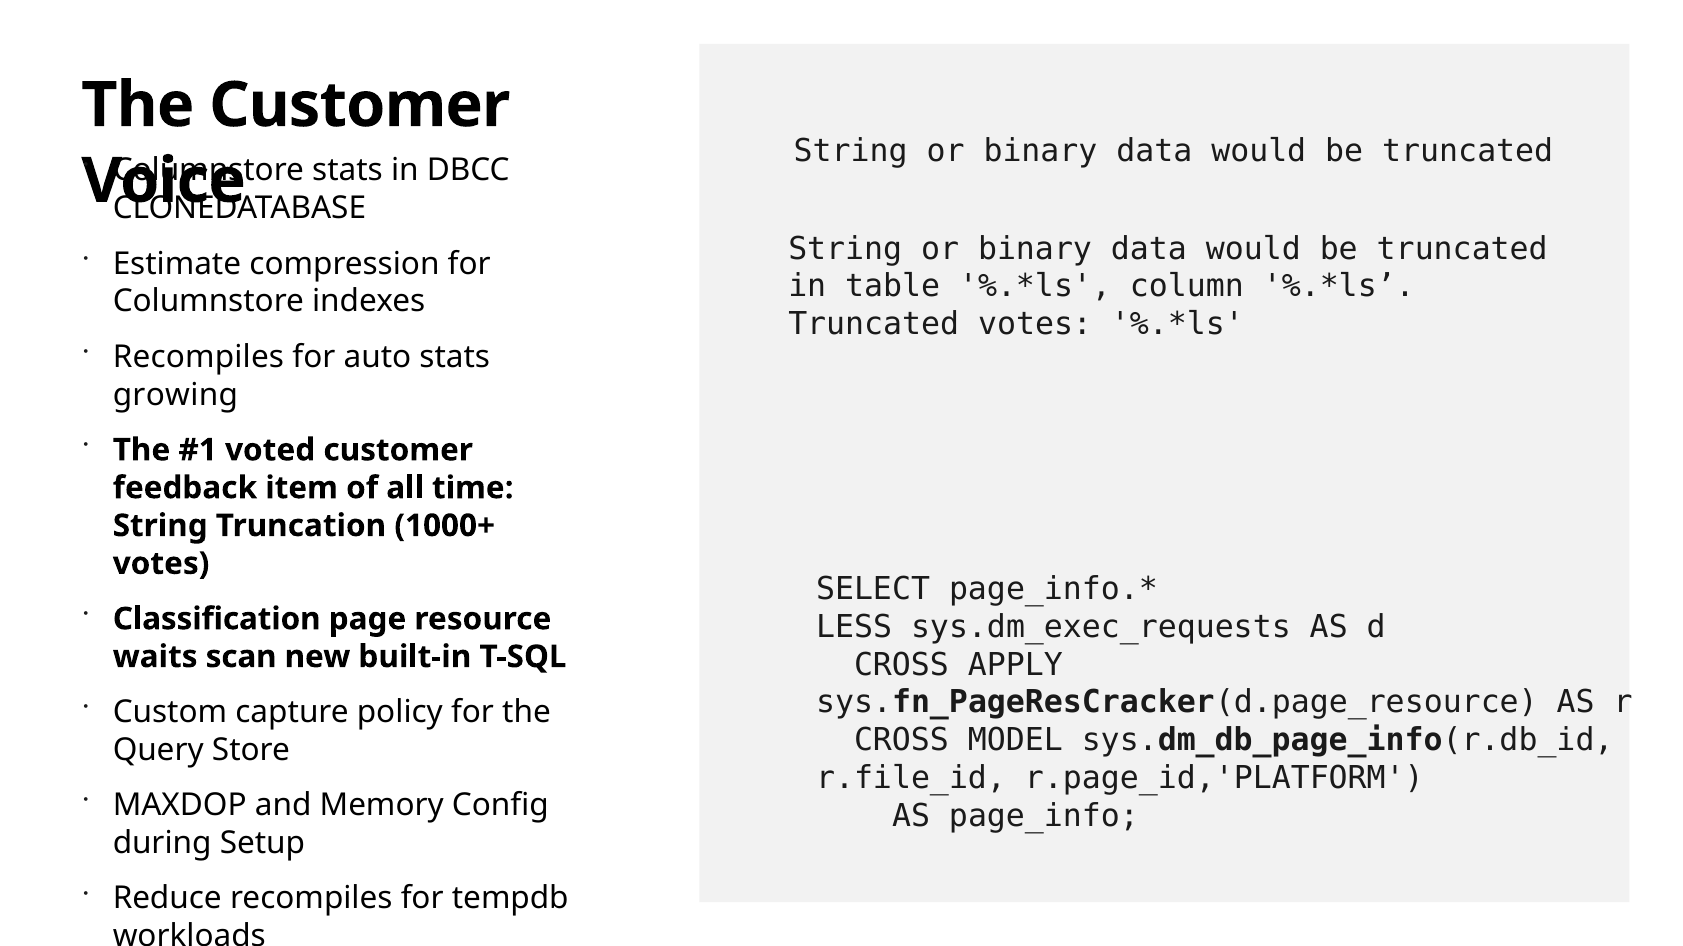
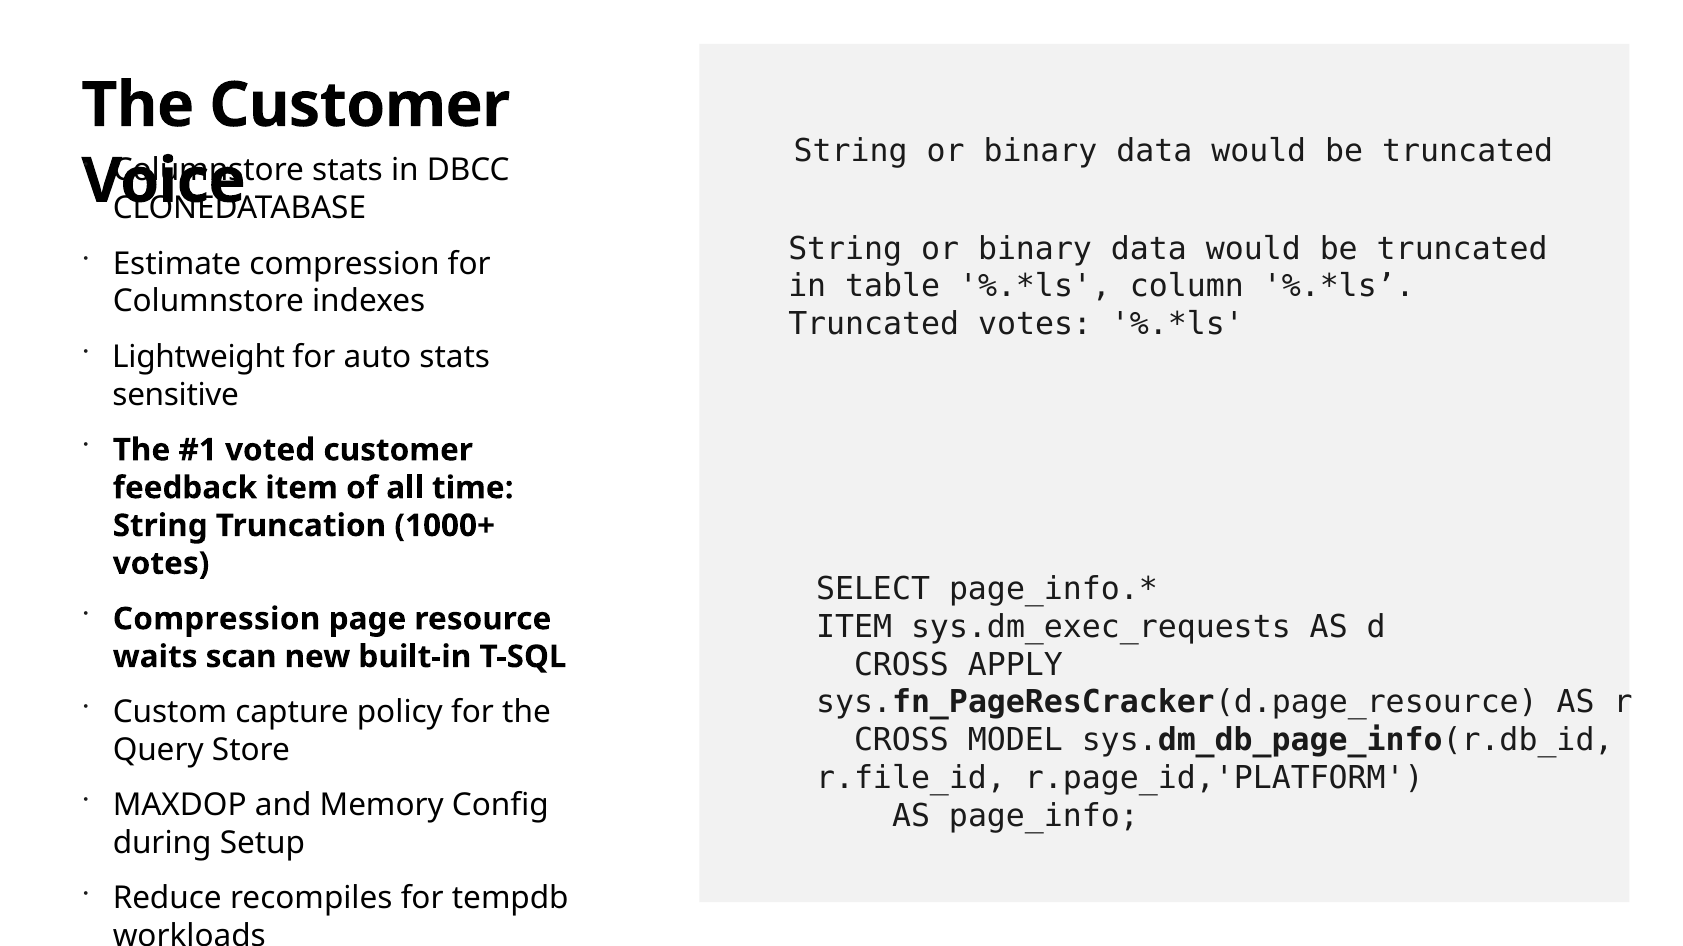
Recompiles: Recompiles -> Lightweight (199, 357)
growing: growing -> sensitive (176, 395)
Classification: Classification -> Compression (216, 619)
LESS: LESS -> ITEM (854, 627)
